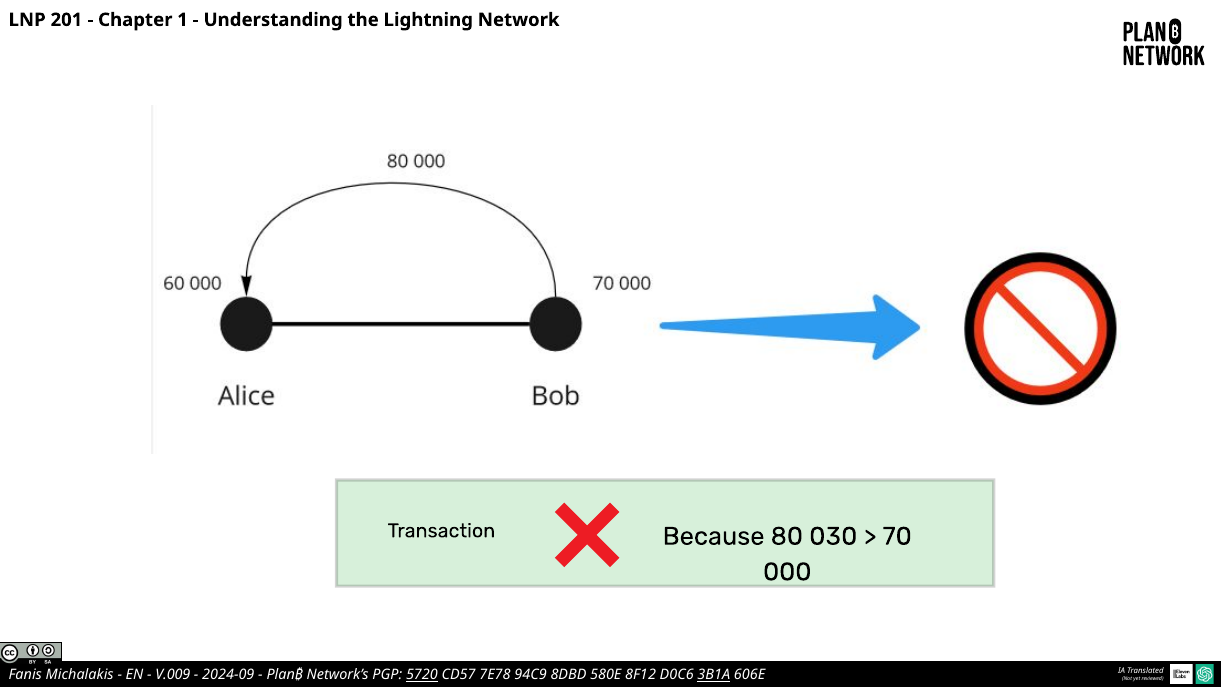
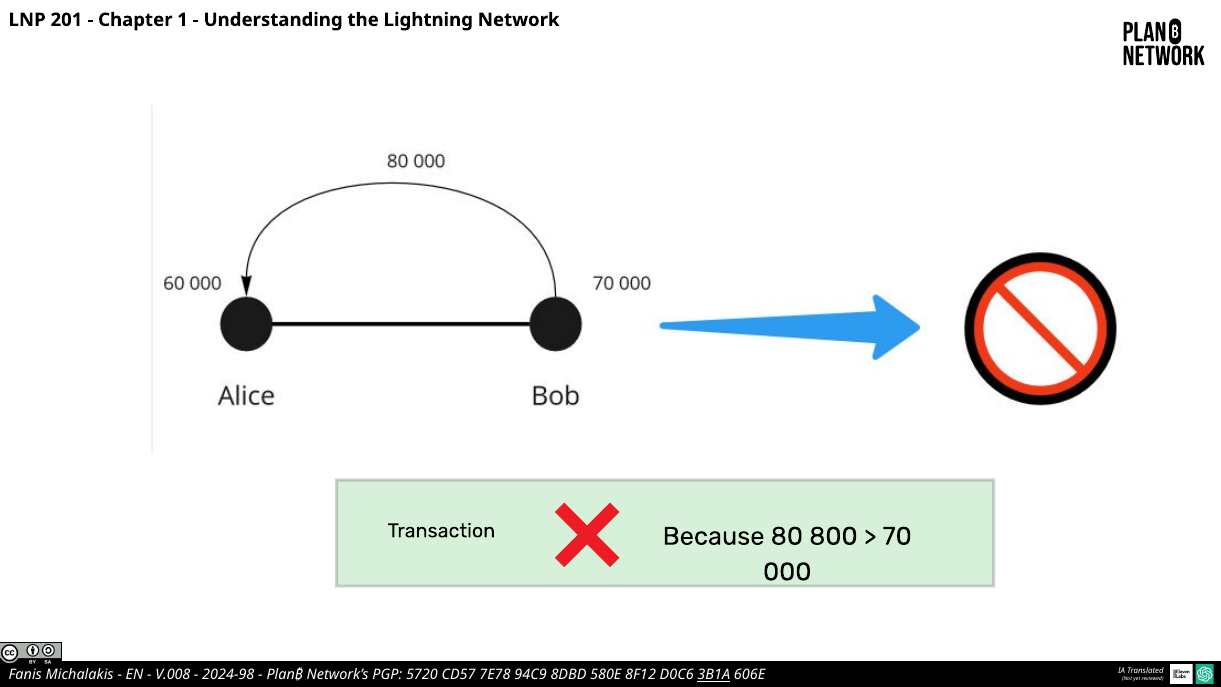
030: 030 -> 800 (833, 536)
V.009: V.009 -> V.008 (173, 675)
2024-09: 2024-09 -> 2024-98 (228, 675)
5720 underline: present -> none (422, 675)
